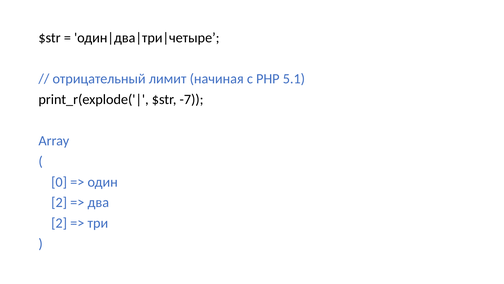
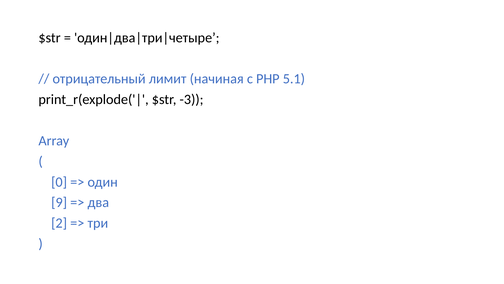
-7: -7 -> -3 (192, 99)
2: 2 -> 9 (59, 202)
